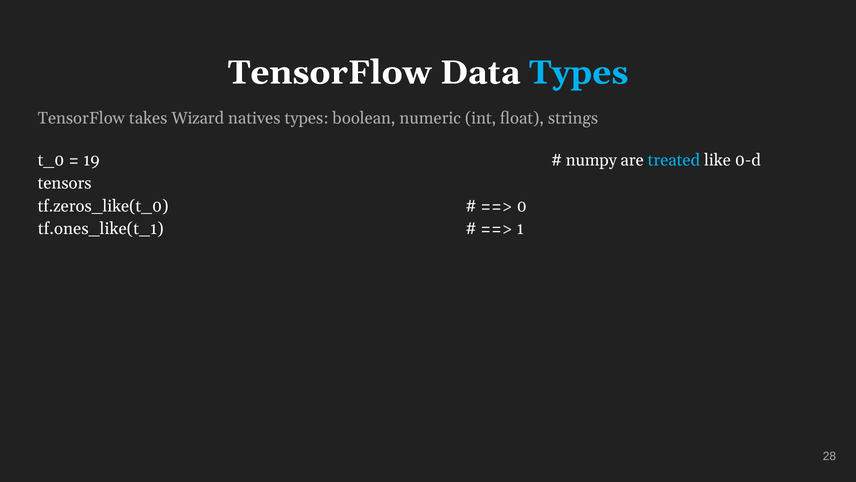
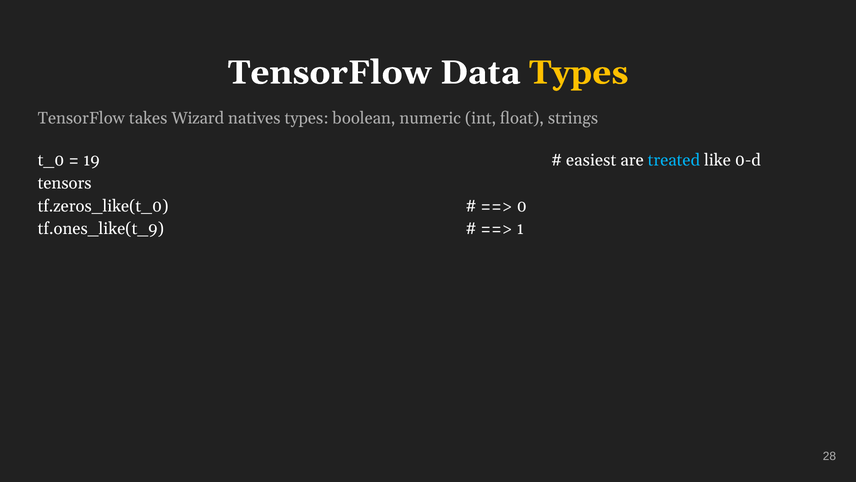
Types colour: light blue -> yellow (579, 73)
numpy: numpy -> easiest (591, 160)
tf.ones_like(t_1: tf.ones_like(t_1 -> tf.ones_like(t_9 (101, 229)
